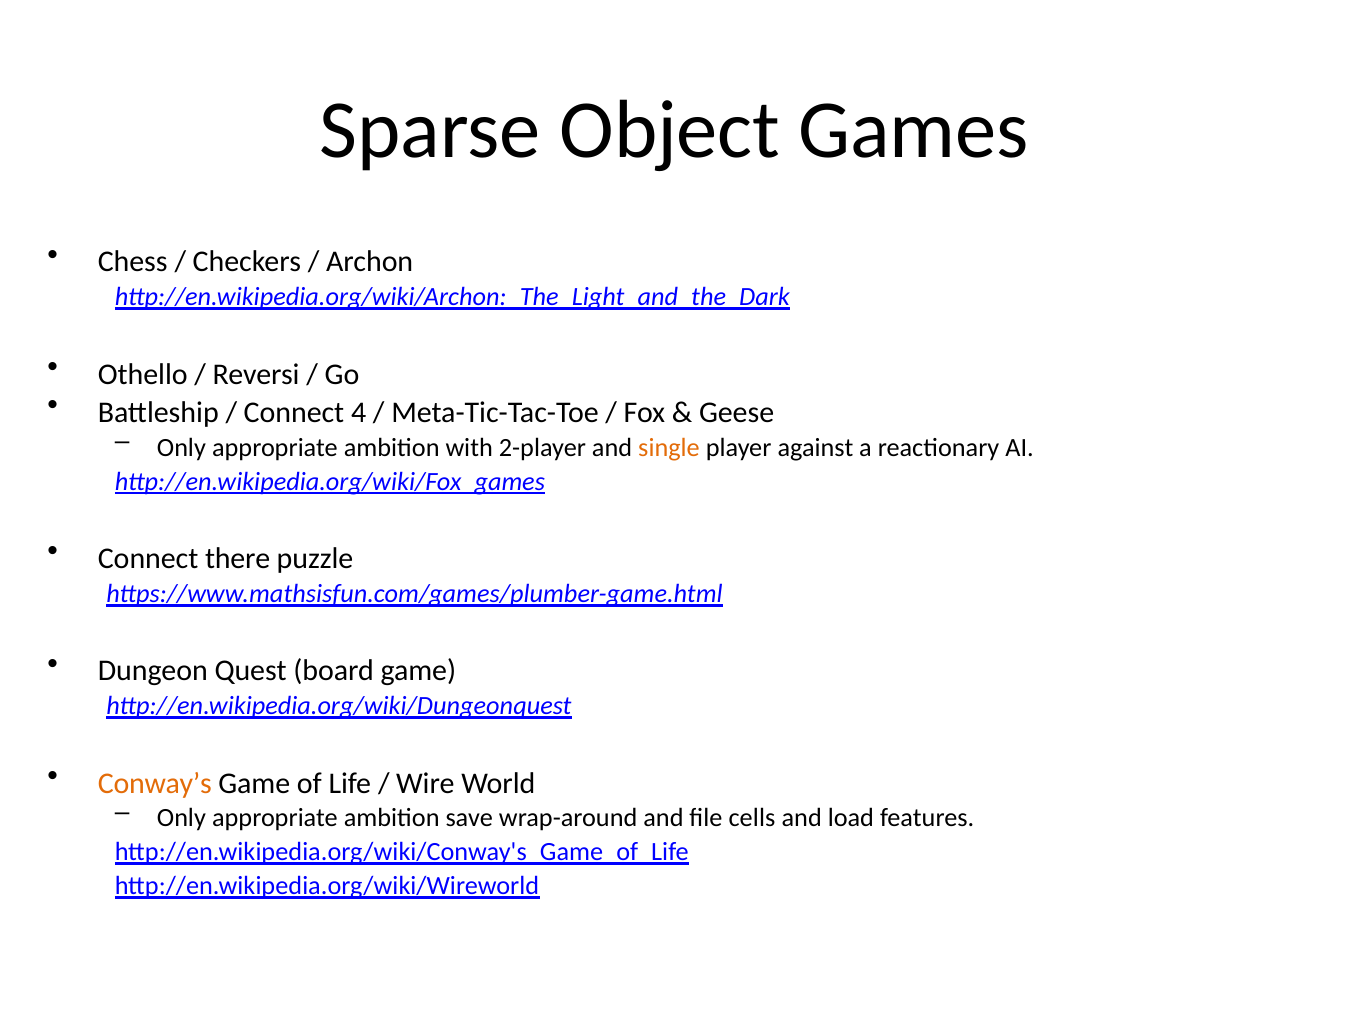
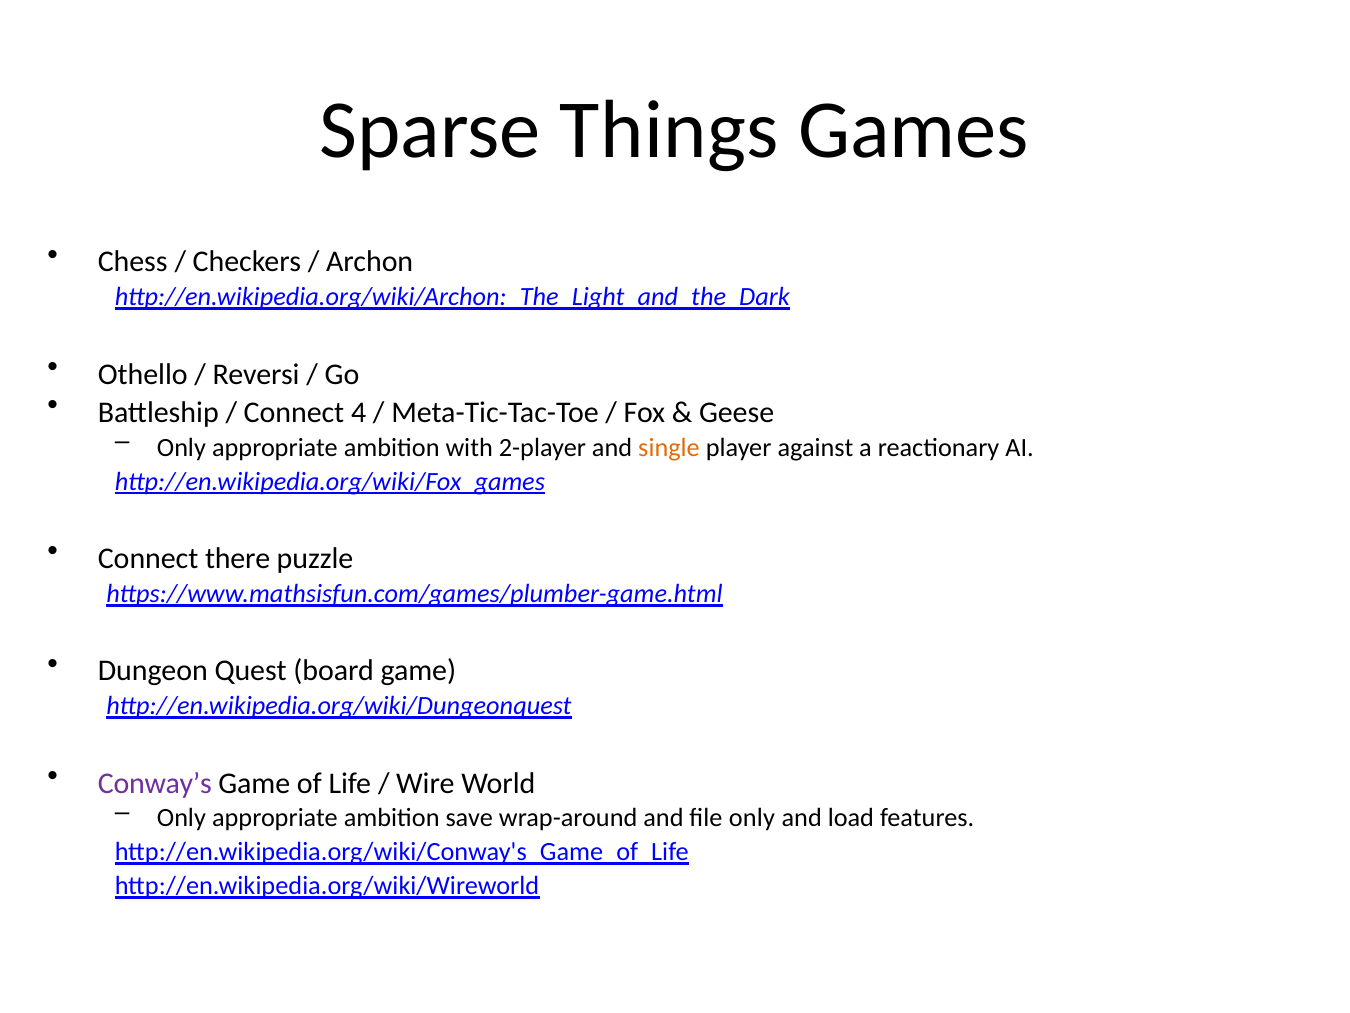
Object: Object -> Things (669, 131)
Conway’s colour: orange -> purple (155, 783)
file cells: cells -> only (752, 818)
